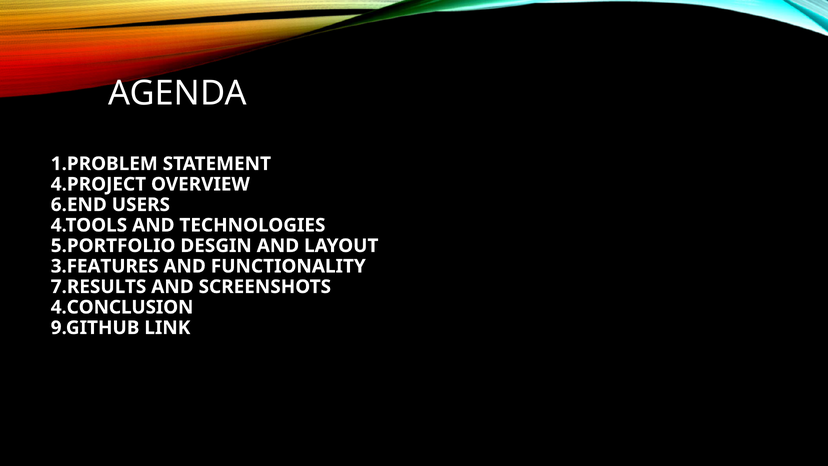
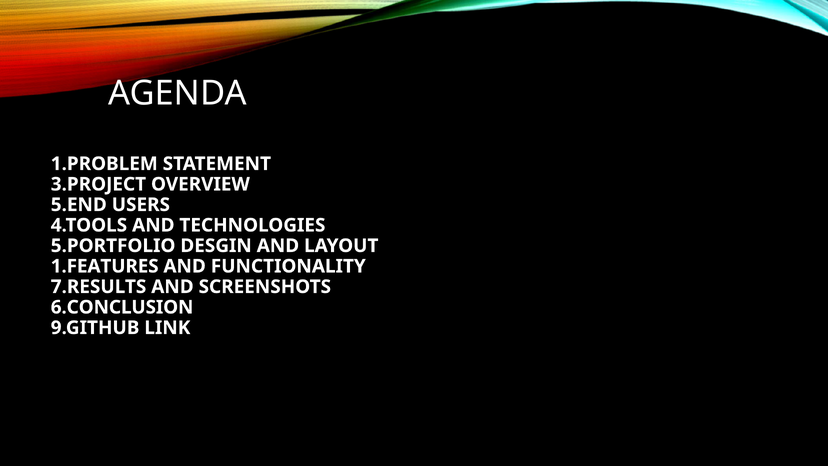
4.PROJECT: 4.PROJECT -> 3.PROJECT (98, 184)
6.END: 6.END -> 5.END (79, 205)
3.FEATURES: 3.FEATURES -> 1.FEATURES (105, 266)
4.CONCLUSION: 4.CONCLUSION -> 6.CONCLUSION (122, 307)
